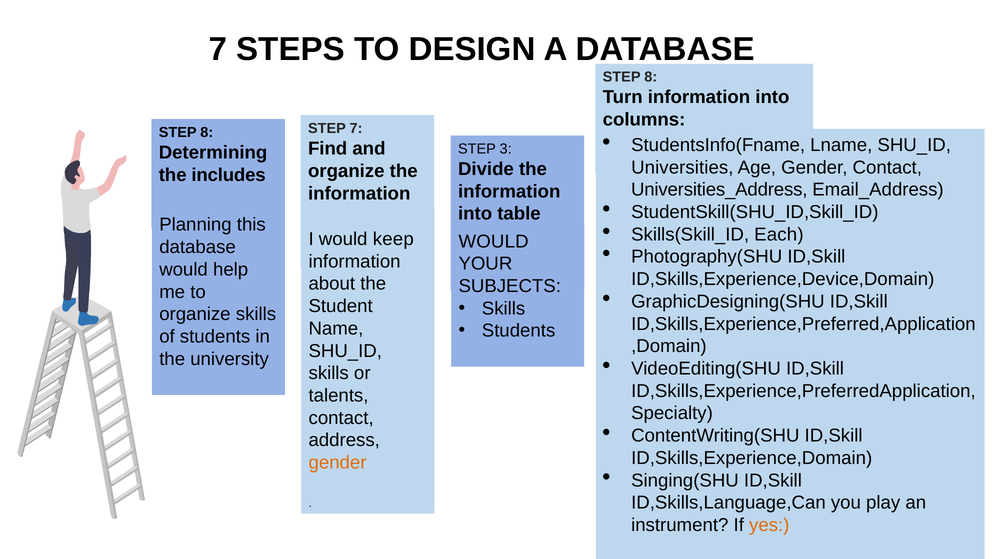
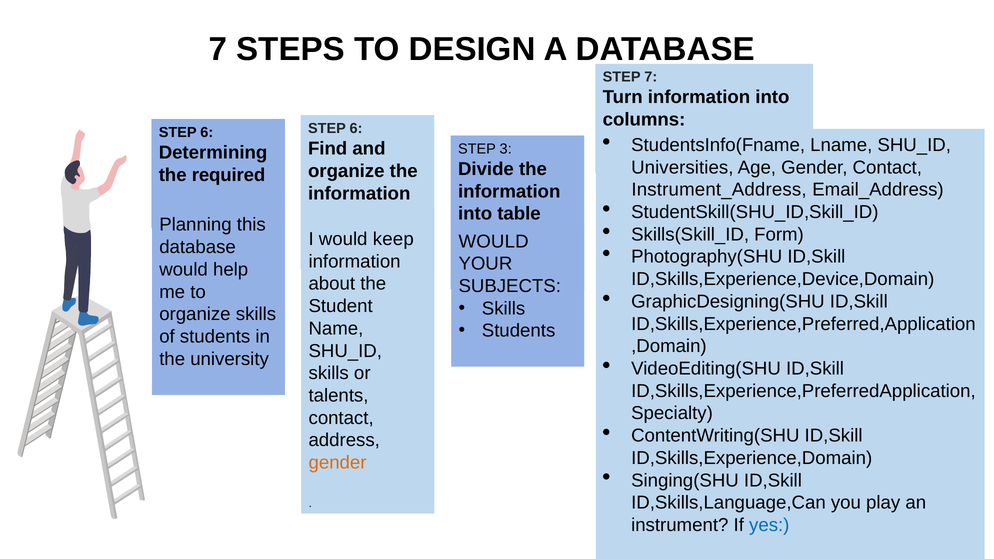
8: 8 -> 7 (651, 77)
7: 7 -> 6 (356, 128)
8: 8 -> 6 (207, 132)
the includes: includes -> required (229, 175)
Universities_Address: Universities_Address -> Instrument_Address (719, 190)
Each: Each -> Form (779, 234)
yes colour: orange -> blue (769, 525)
